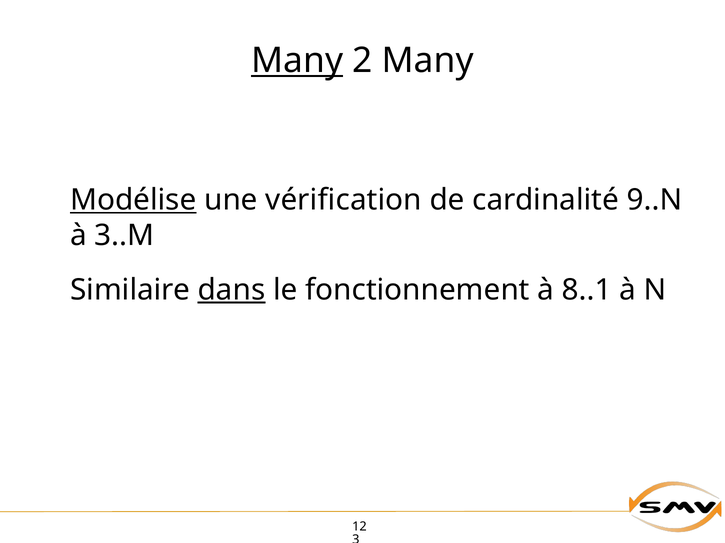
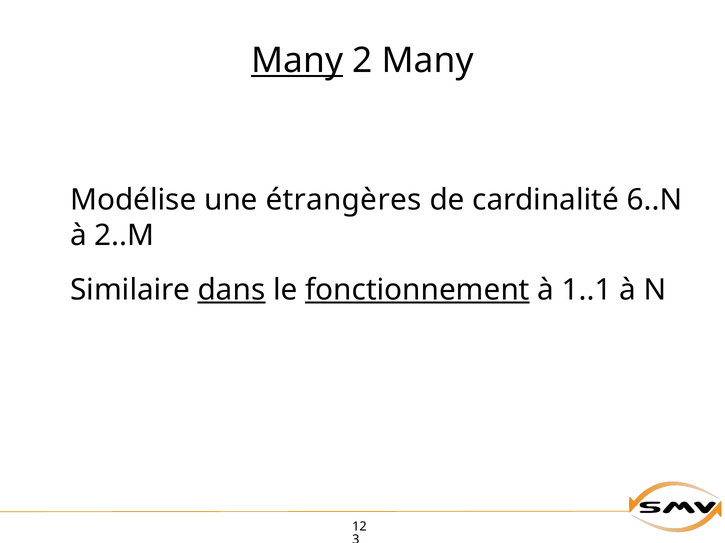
Modélise underline: present -> none (133, 200)
vérification: vérification -> étrangères (344, 200)
9..N: 9..N -> 6..N (654, 200)
3..M: 3..M -> 2..M (124, 236)
fonctionnement underline: none -> present (417, 290)
8..1: 8..1 -> 1..1 (587, 290)
